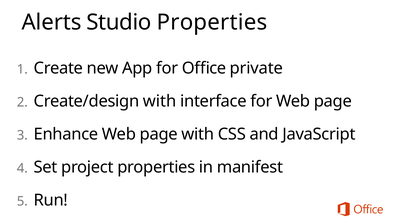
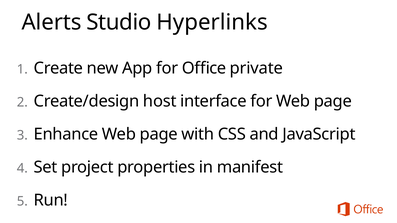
Studio Properties: Properties -> Hyperlinks (212, 22)
Create/design with: with -> host (160, 101)
